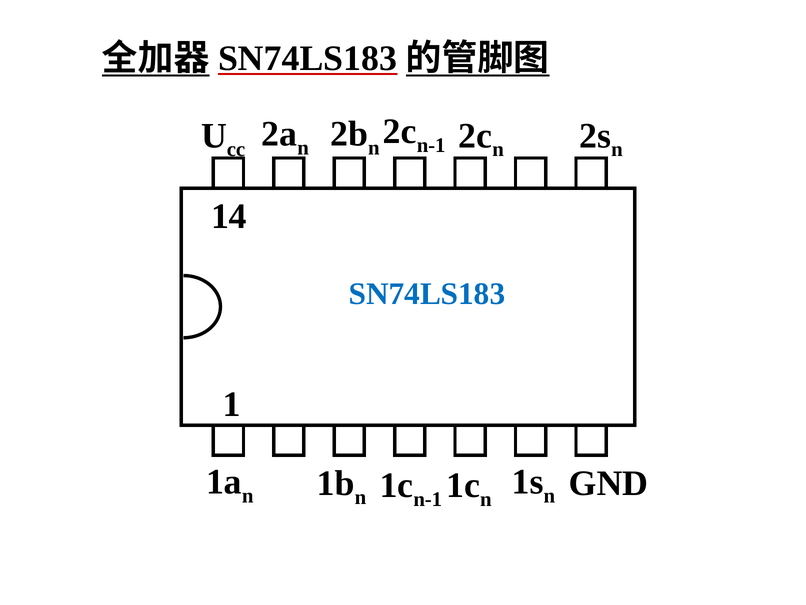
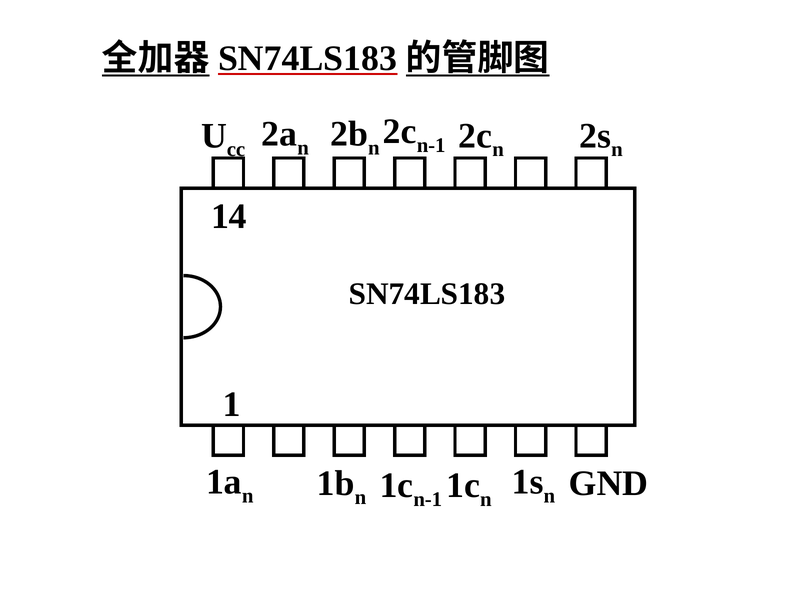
SN74LS183 colour: blue -> black (427, 294)
